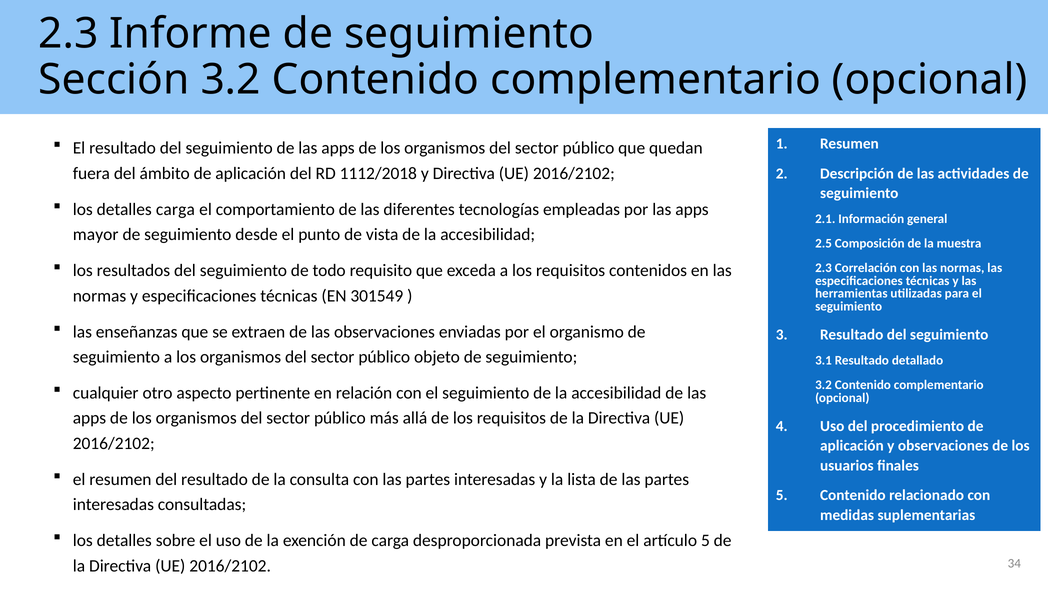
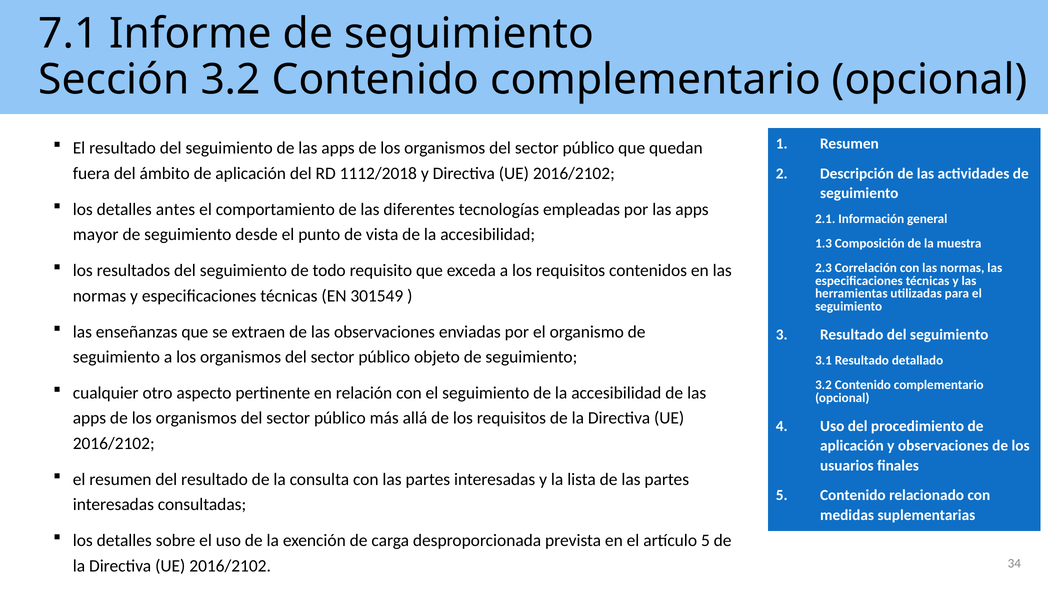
2.3: 2.3 -> 7.1 (68, 34)
detalles carga: carga -> antes (175, 209)
2.5: 2.5 -> 1.3 (824, 243)
